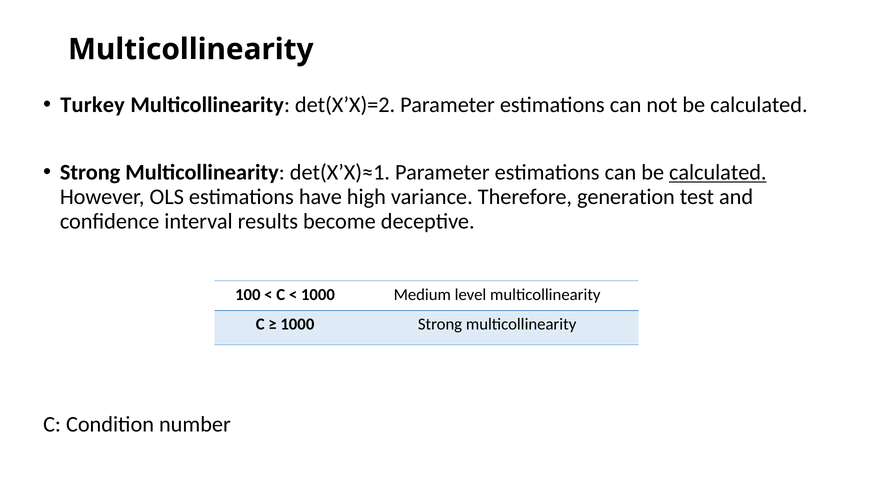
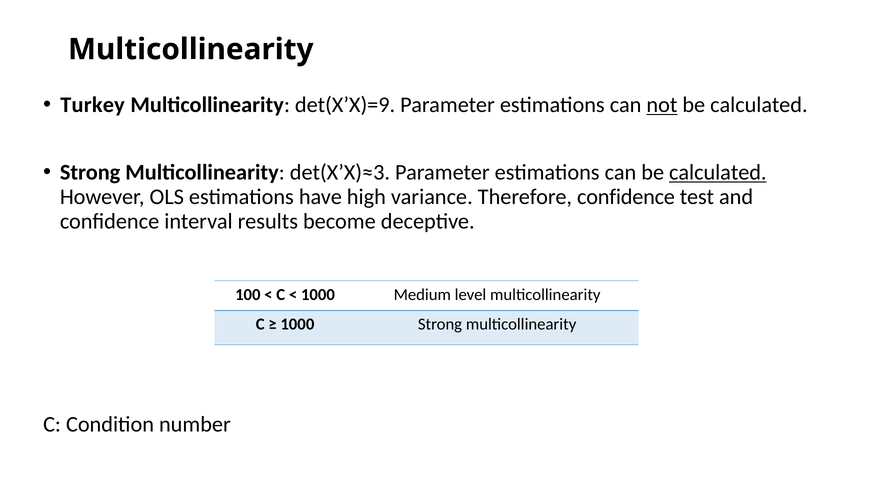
det(X’X)=2: det(X’X)=2 -> det(X’X)=9 (345, 105)
not underline: none -> present (662, 105)
det(X’X)≈1: det(X’X)≈1 -> det(X’X)≈3 (340, 172)
Therefore generation: generation -> confidence (626, 197)
